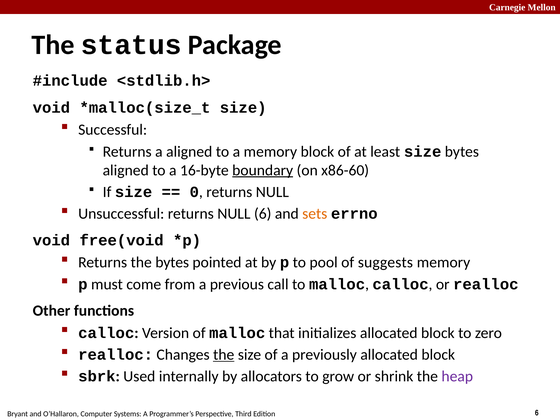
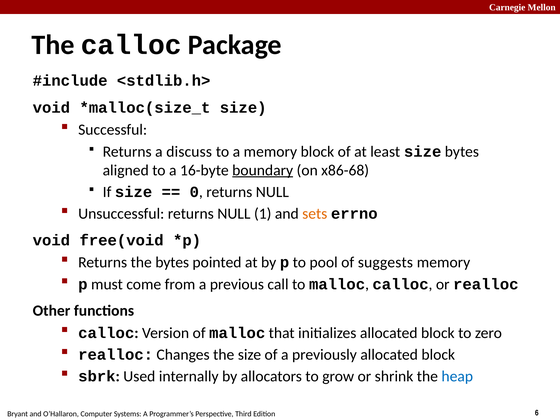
The status: status -> calloc (131, 45)
a aligned: aligned -> discuss (189, 152)
x86-60: x86-60 -> x86-68 (345, 170)
NULL 6: 6 -> 1 (263, 214)
the underline: present -> none (224, 355)
heap colour: purple -> blue (457, 376)
